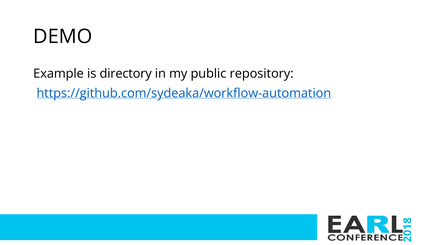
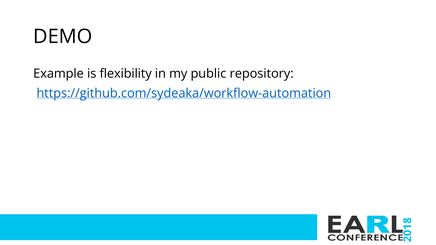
directory: directory -> flexibility (126, 74)
